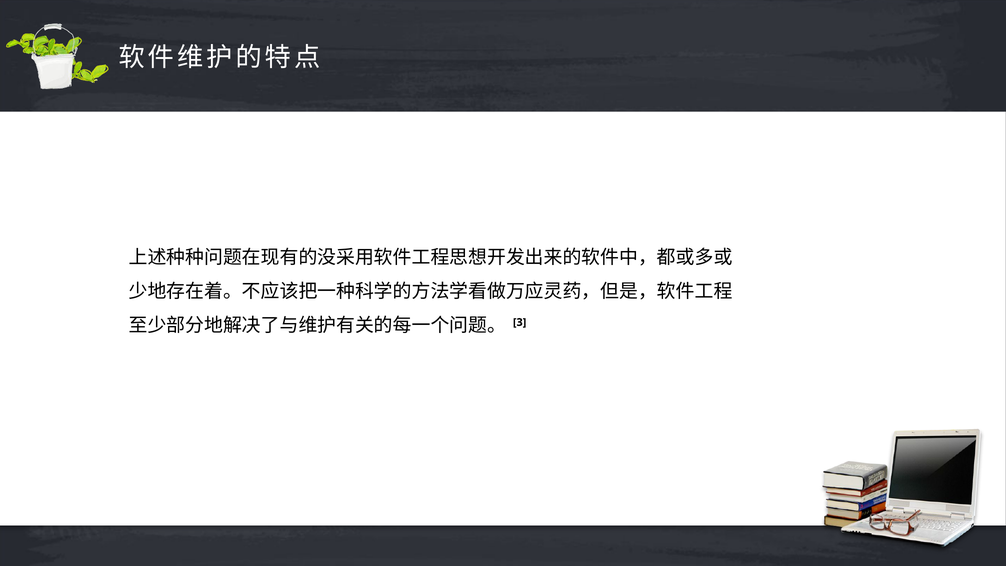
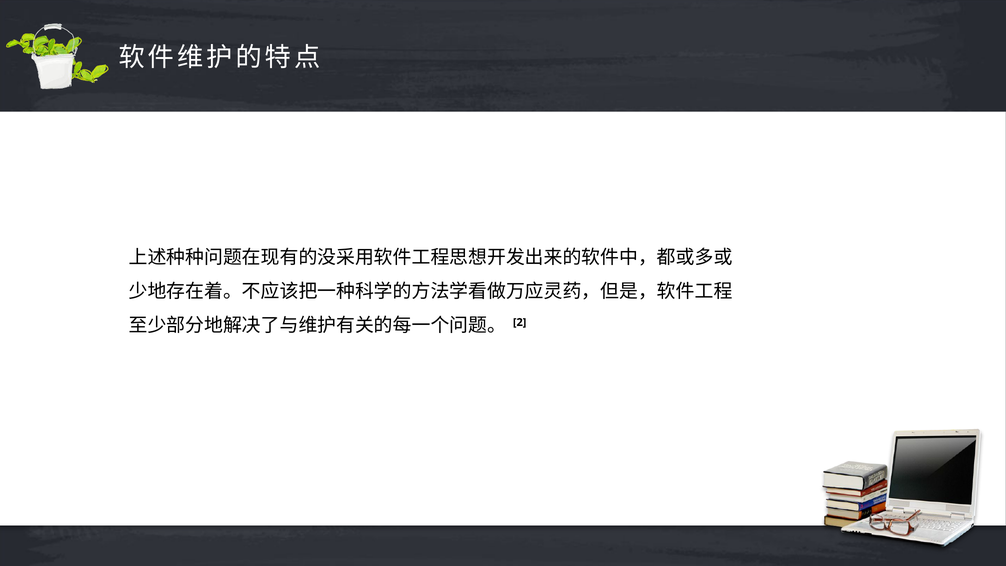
3: 3 -> 2 (520, 322)
